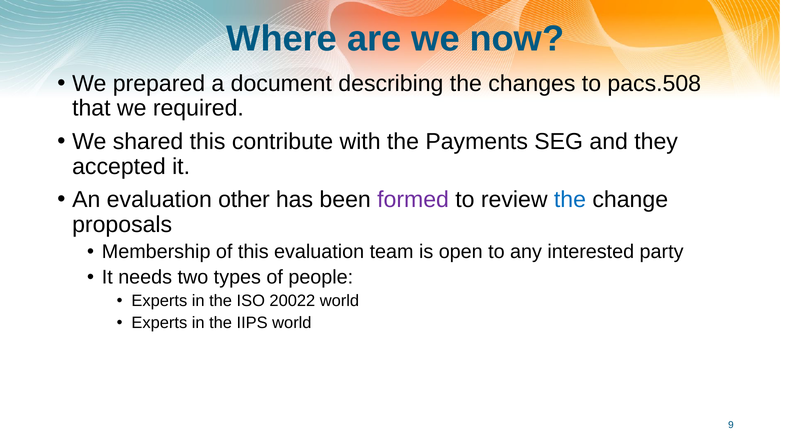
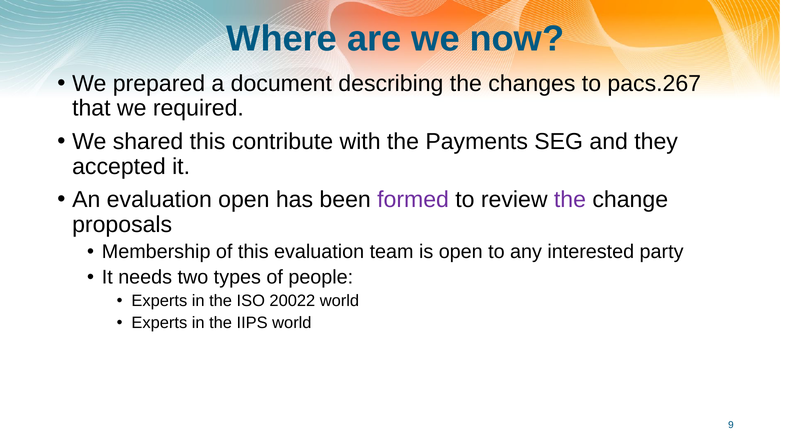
pacs.508: pacs.508 -> pacs.267 (654, 83)
evaluation other: other -> open (244, 200)
the colour: blue -> purple (570, 200)
